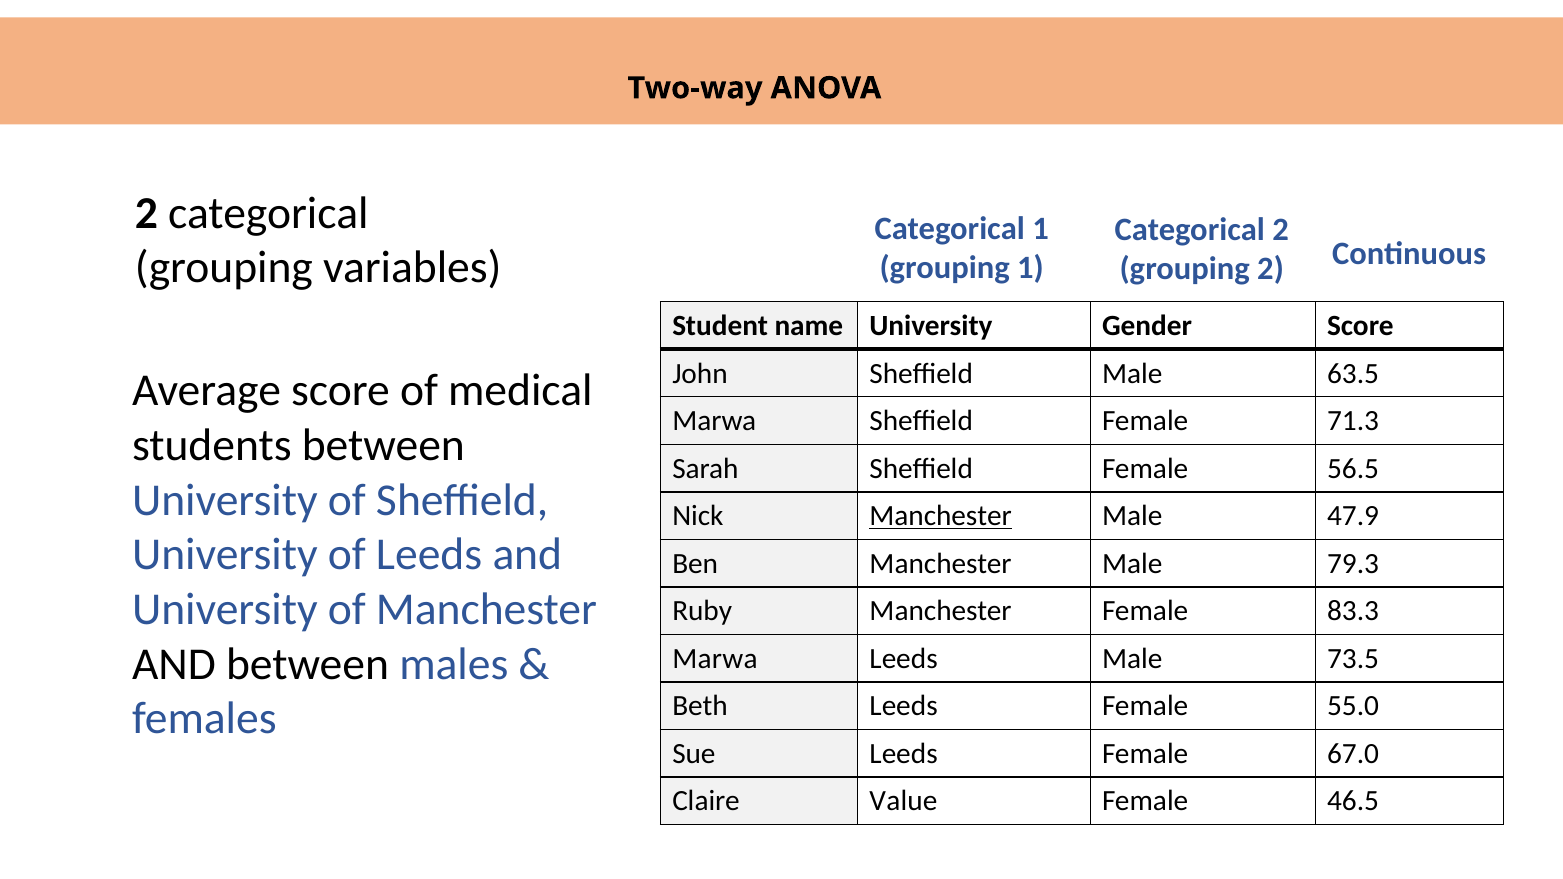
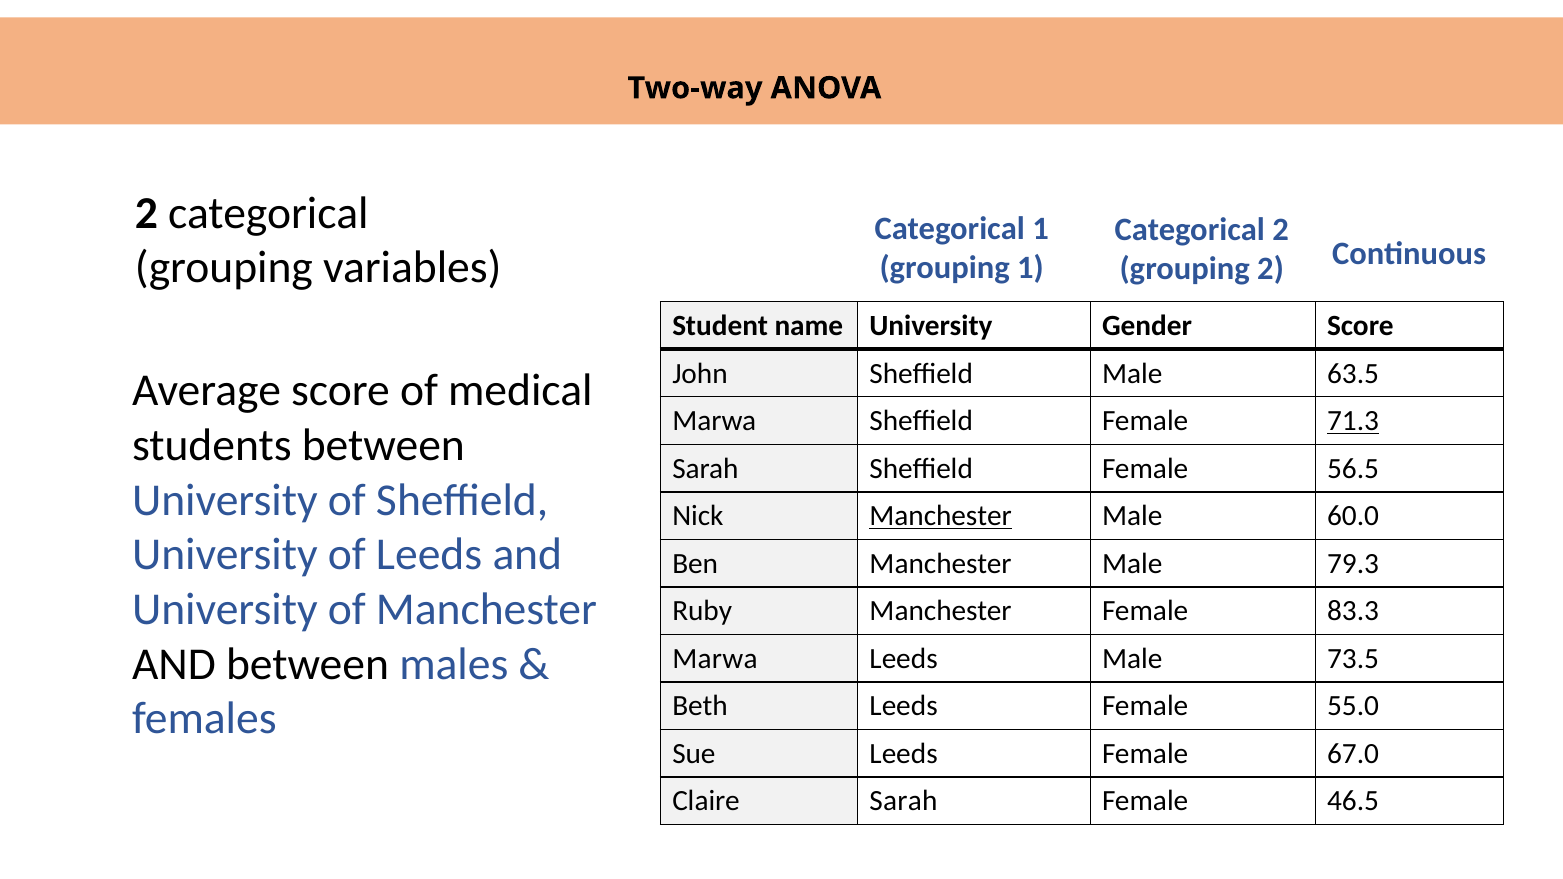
71.3 underline: none -> present (1353, 421)
47.9: 47.9 -> 60.0 (1353, 516)
Claire Value: Value -> Sarah (903, 801)
